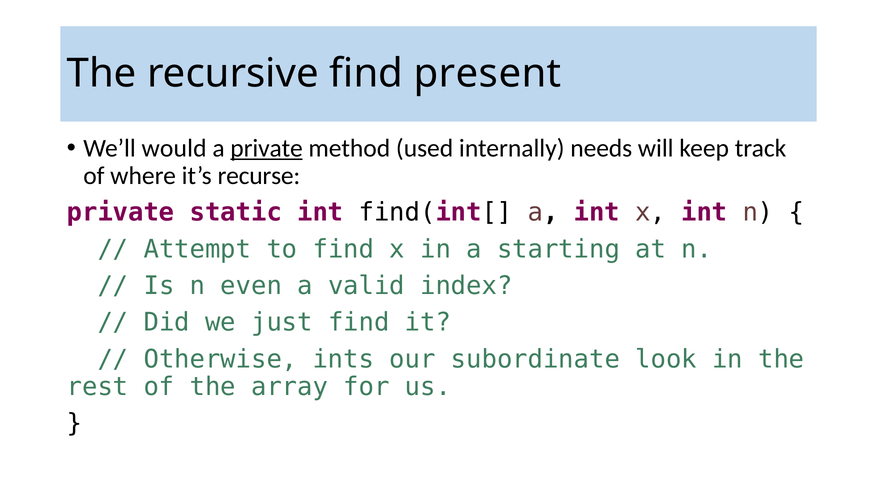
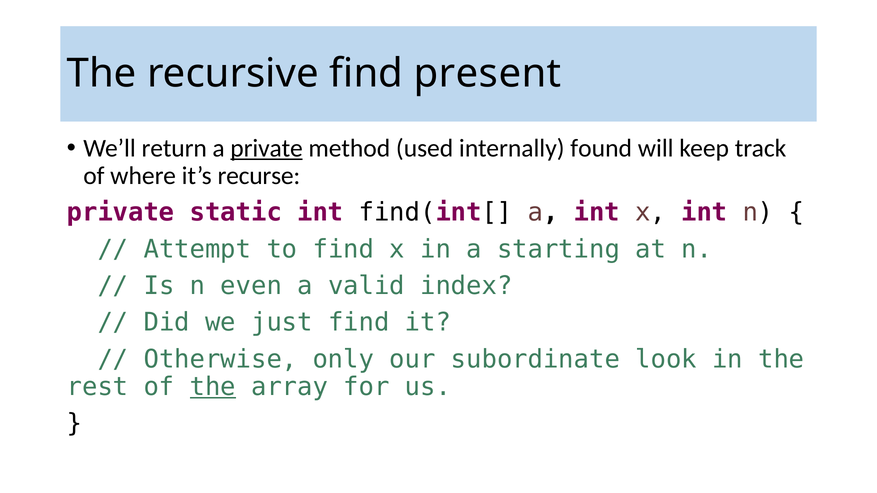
would: would -> return (174, 148)
needs: needs -> found (601, 148)
ints: ints -> only (343, 359)
the underline: none -> present (213, 387)
